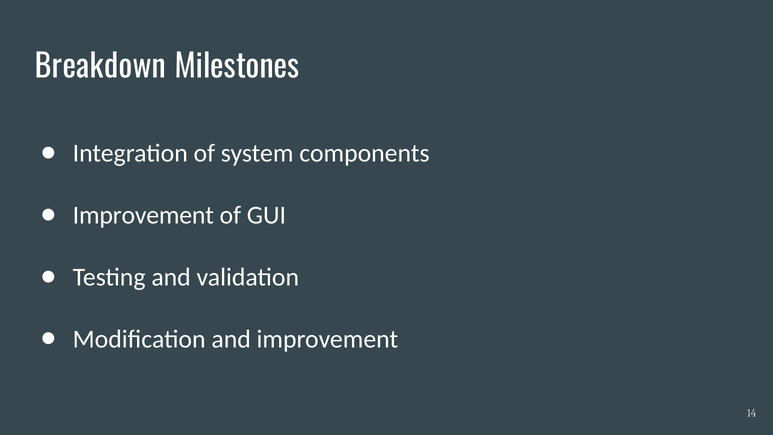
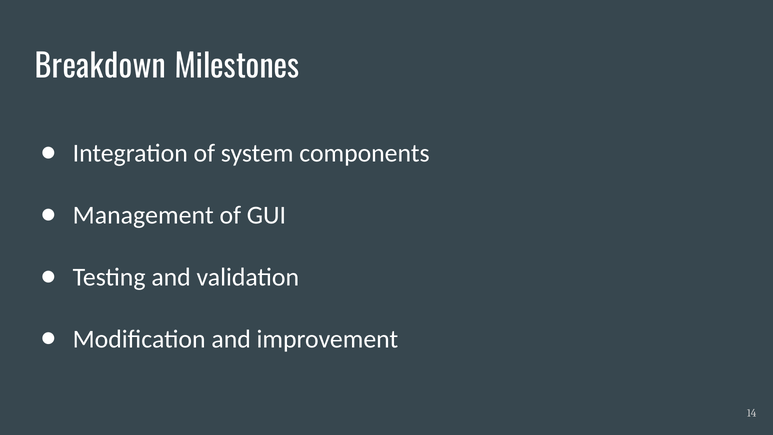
Improvement: Improvement -> Management (143, 215)
